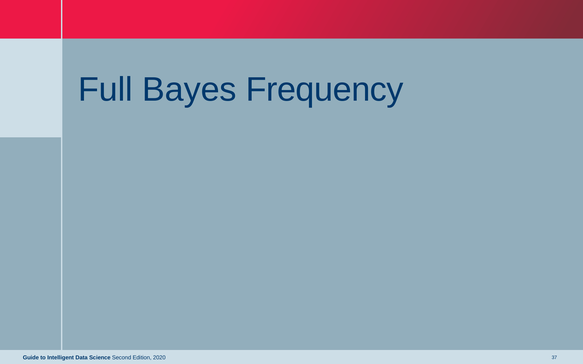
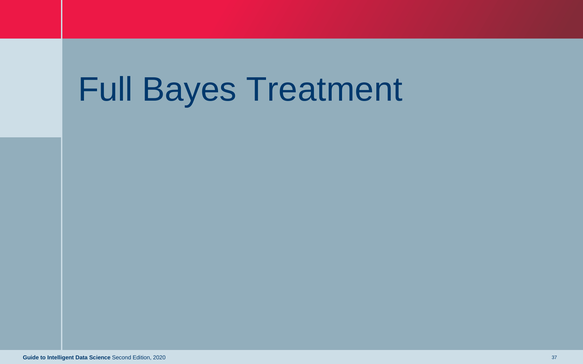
Frequency: Frequency -> Treatment (324, 90)
